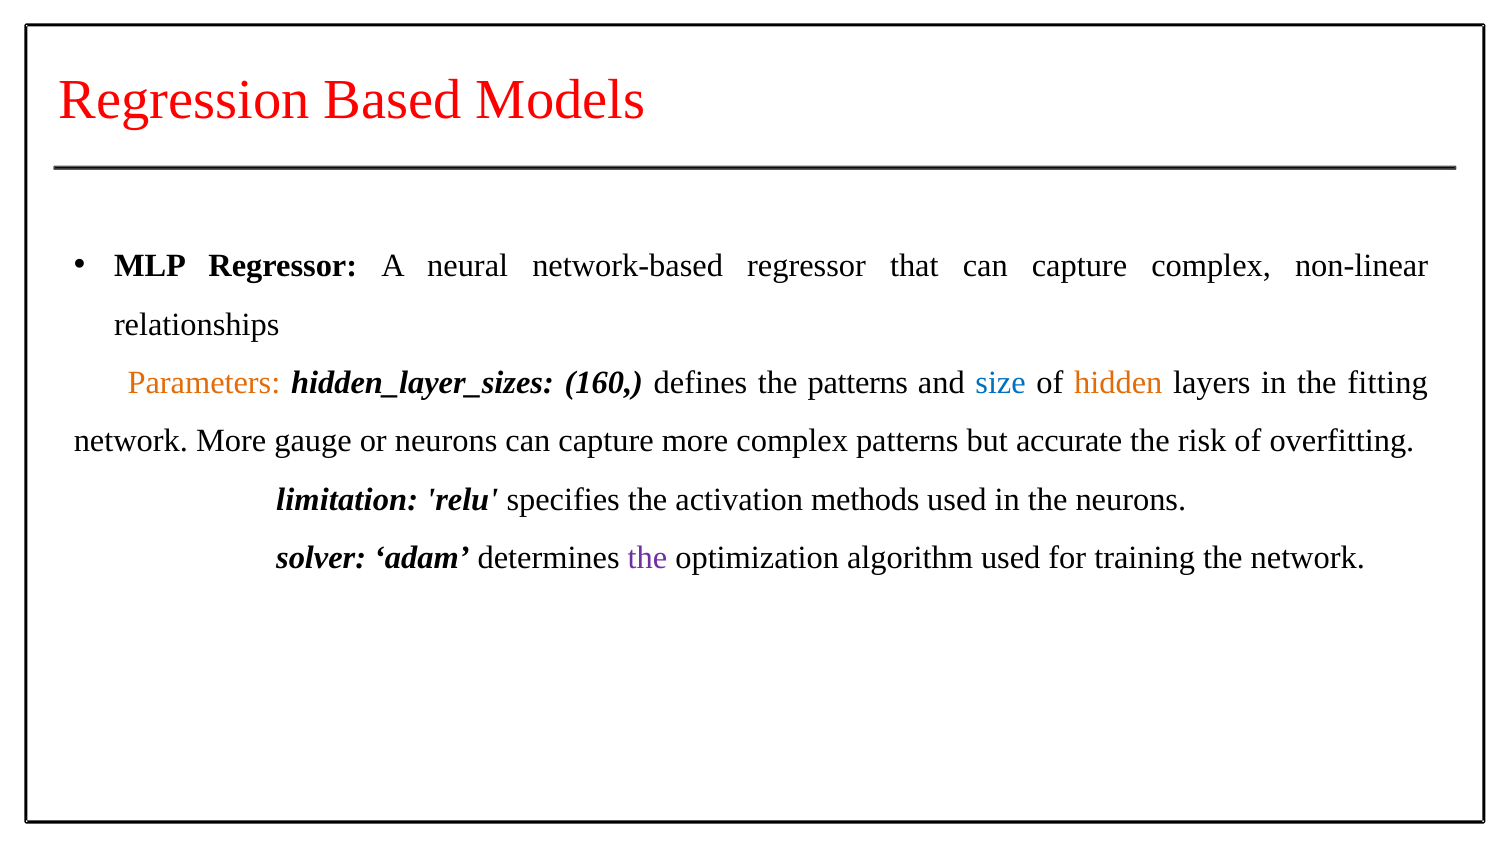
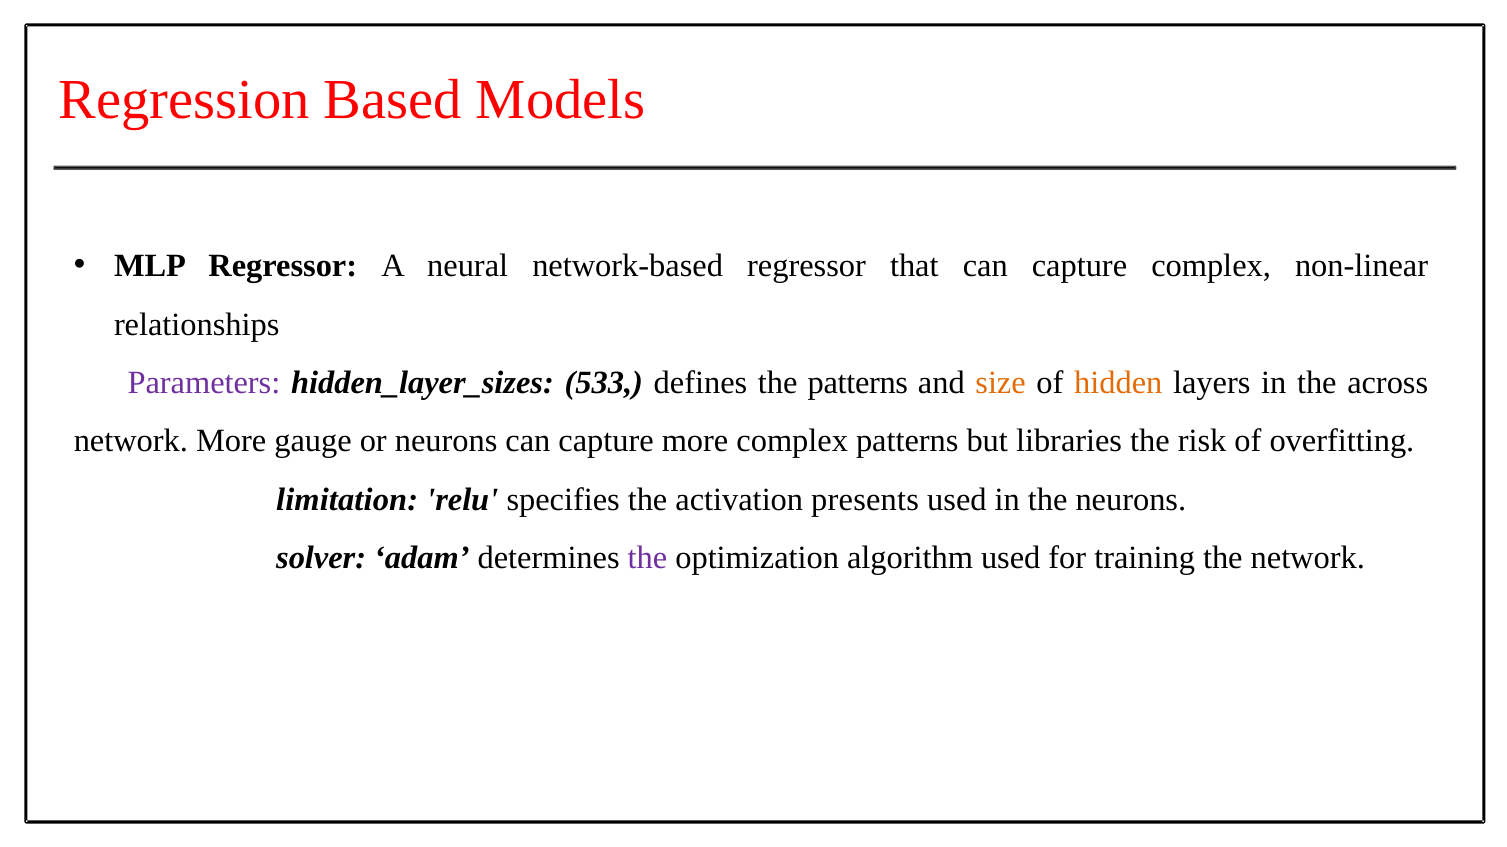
Parameters colour: orange -> purple (204, 383)
160: 160 -> 533 (604, 383)
size colour: blue -> orange (1001, 383)
fitting: fitting -> across (1388, 383)
accurate: accurate -> libraries (1069, 441)
methods: methods -> presents (865, 500)
